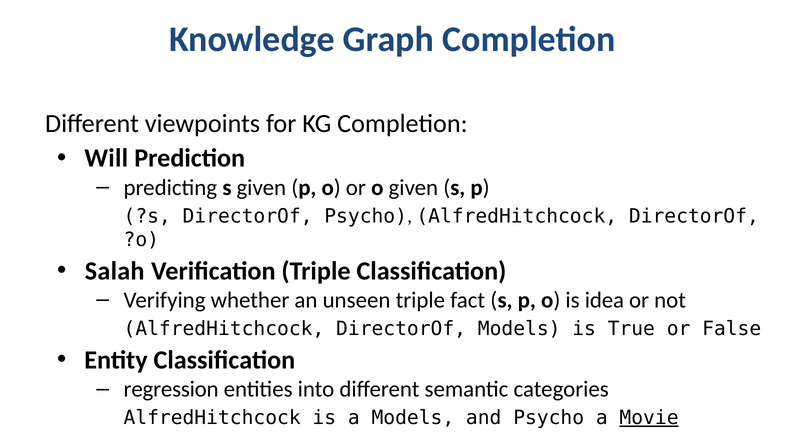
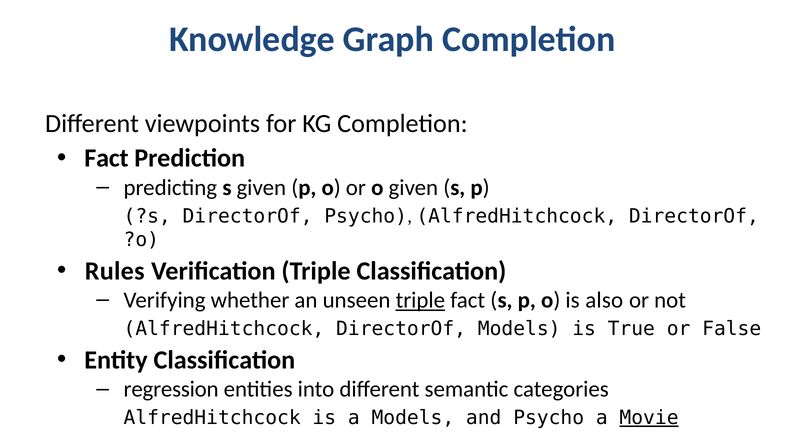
Will: Will -> Fact (106, 158)
Salah: Salah -> Rules (115, 271)
triple underline: none -> present (420, 300)
idea: idea -> also (604, 300)
